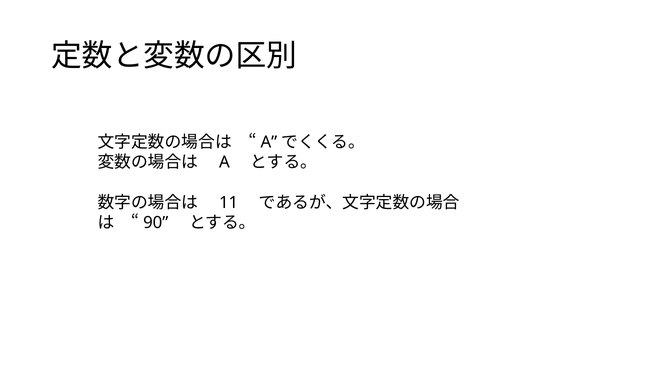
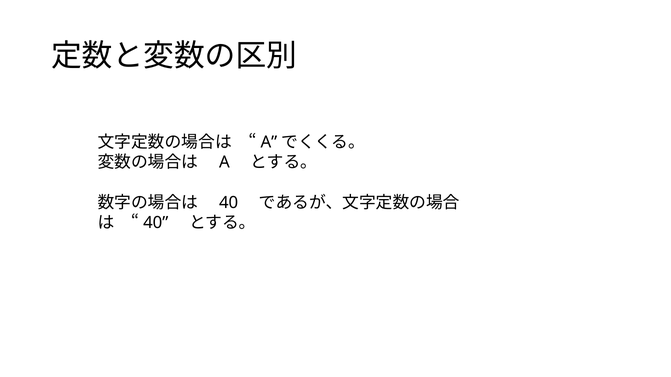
11: 11 -> 40 (229, 203)
90: 90 -> 40 (156, 223)
